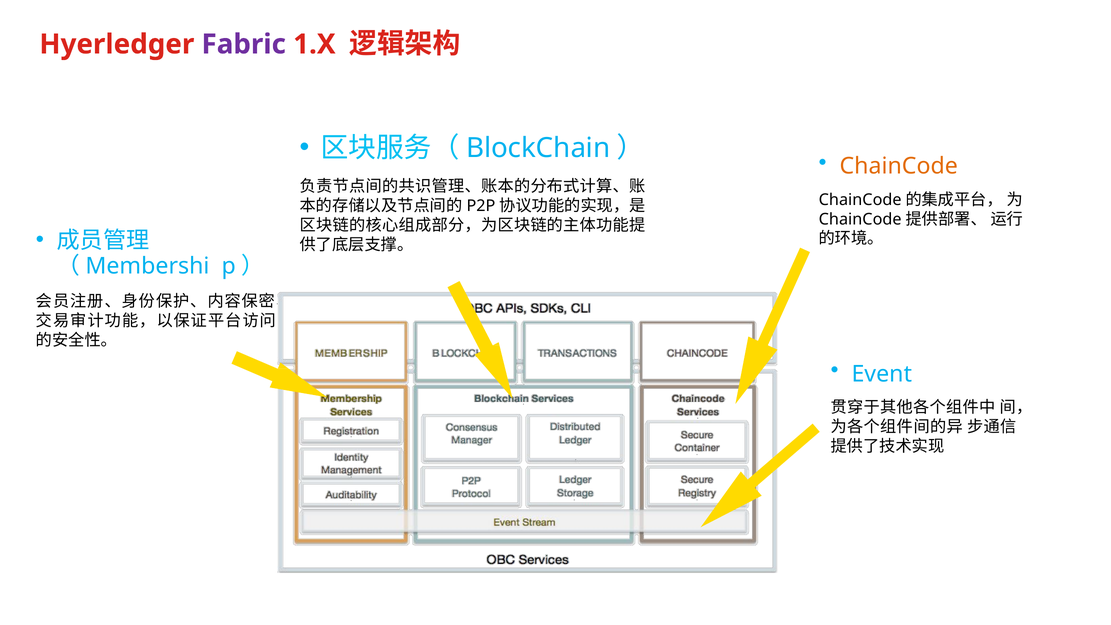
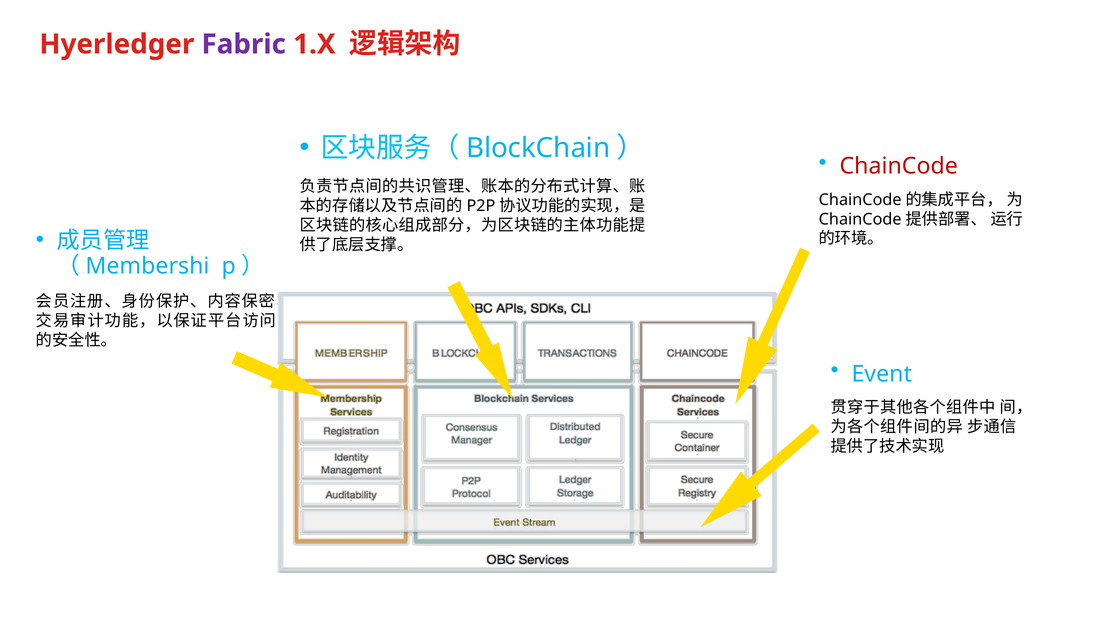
ChainCode colour: orange -> red (899, 166)
